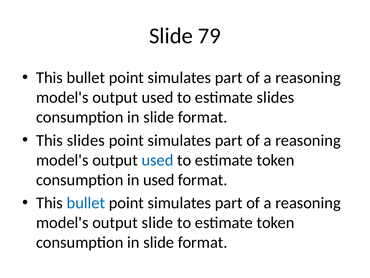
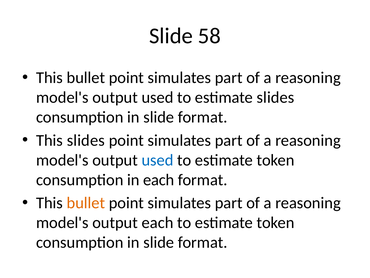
79: 79 -> 58 (209, 36)
in used: used -> each (159, 180)
bullet colour: blue -> orange (86, 203)
output slide: slide -> each (158, 222)
